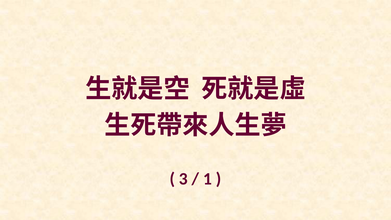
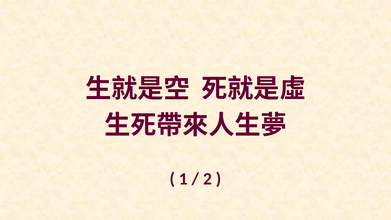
3: 3 -> 1 (183, 179)
1: 1 -> 2 (208, 179)
